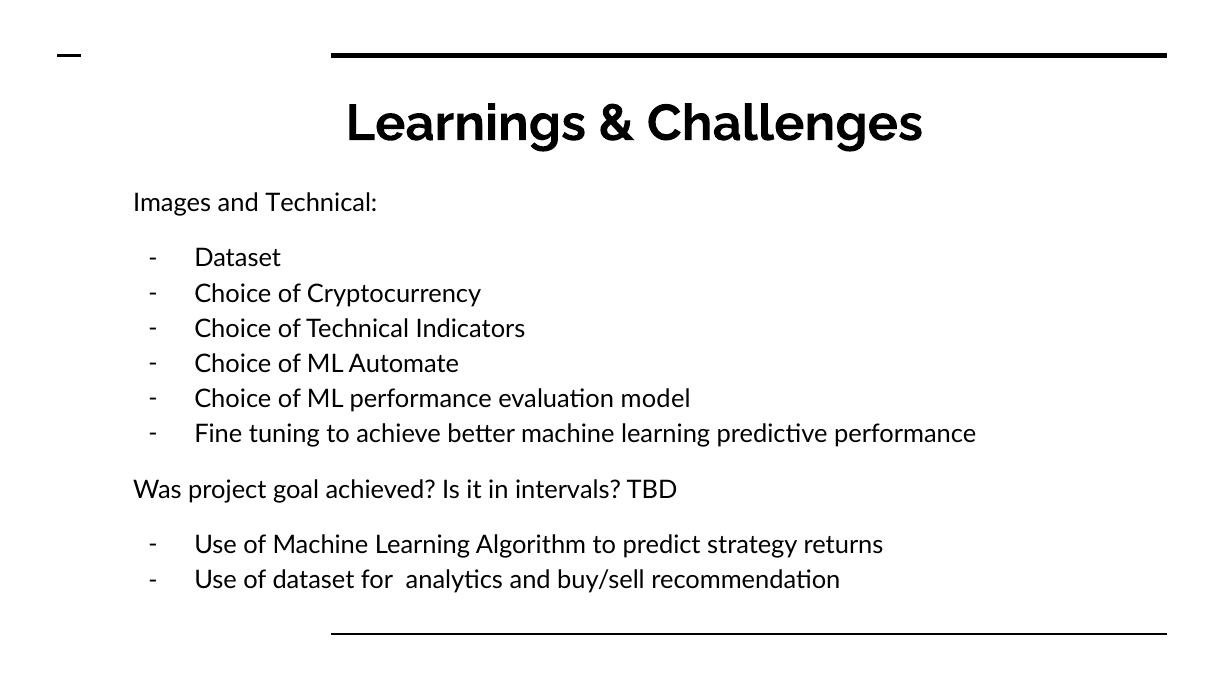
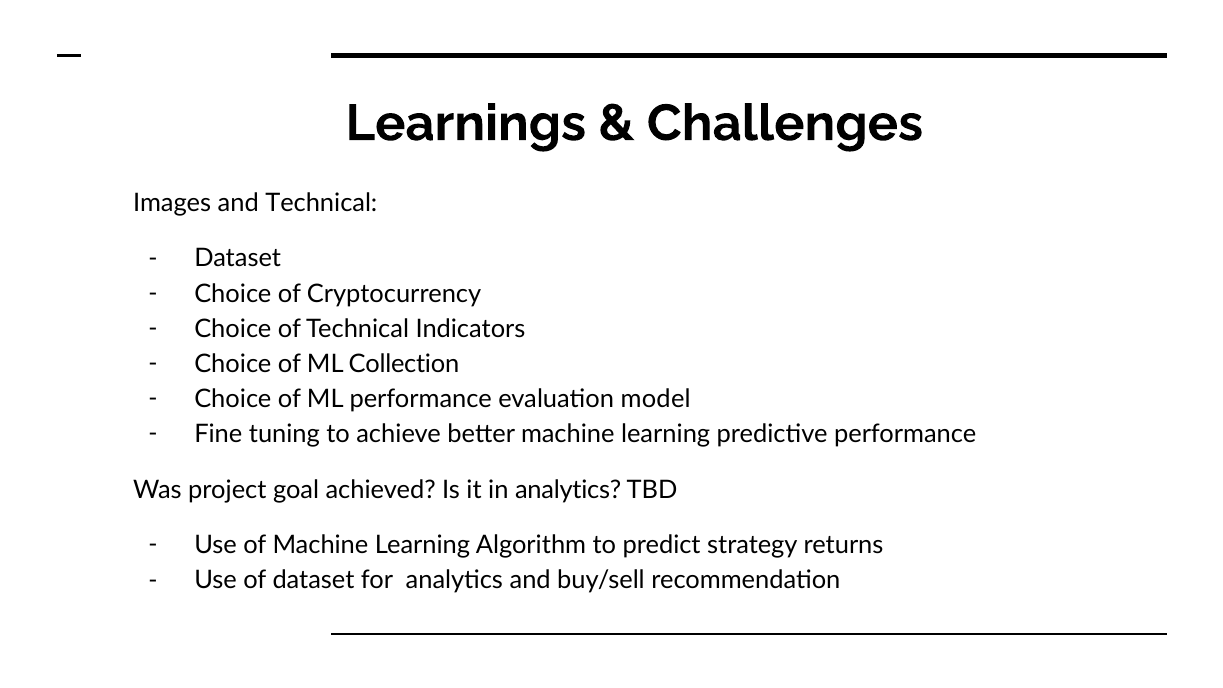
Automate: Automate -> Collection (404, 364)
in intervals: intervals -> analytics (568, 490)
